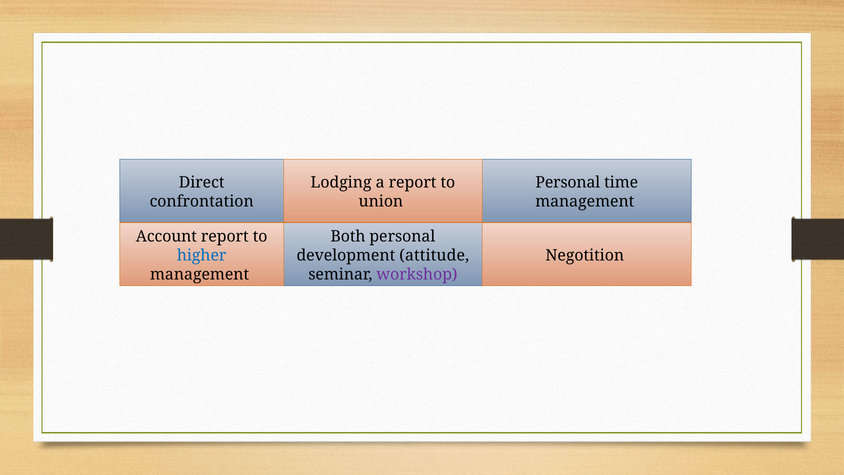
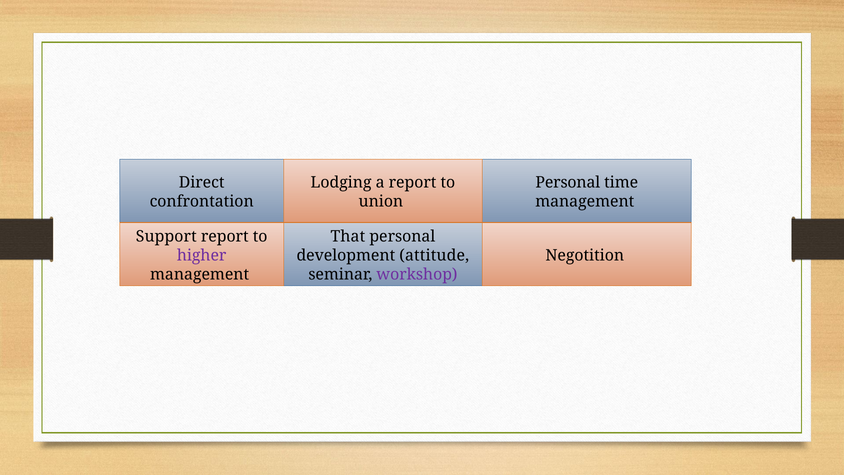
Account: Account -> Support (166, 236)
Both: Both -> That (348, 236)
higher colour: blue -> purple (202, 255)
